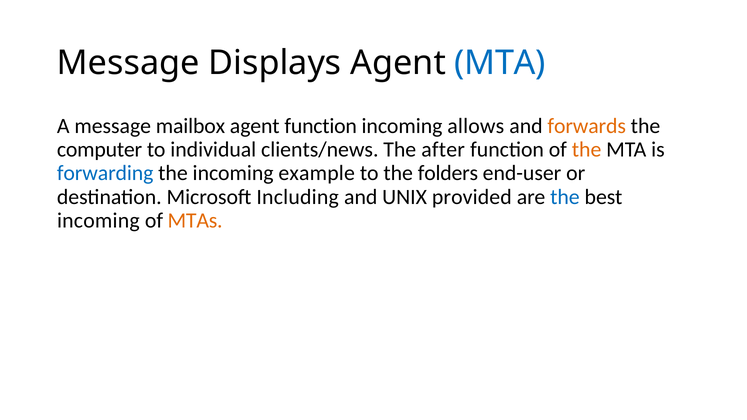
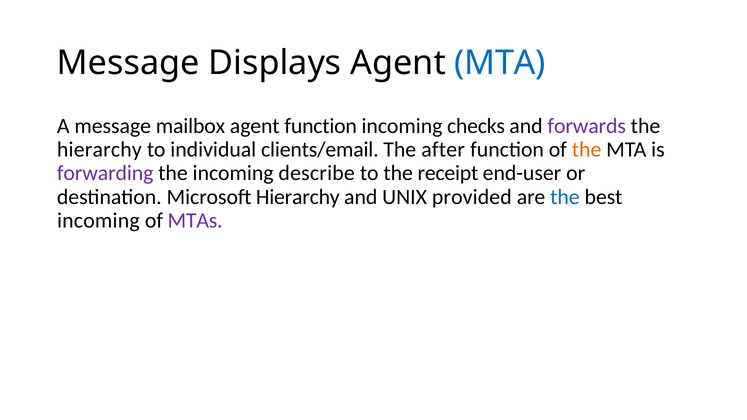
allows: allows -> checks (476, 126)
forwards colour: orange -> purple (587, 126)
computer: computer -> hierarchy (99, 150)
clients/news: clients/news -> clients/email (320, 150)
forwarding colour: blue -> purple (105, 173)
example: example -> describe (317, 173)
folders: folders -> receipt (448, 173)
Microsoft Including: Including -> Hierarchy (298, 197)
MTAs colour: orange -> purple (195, 220)
